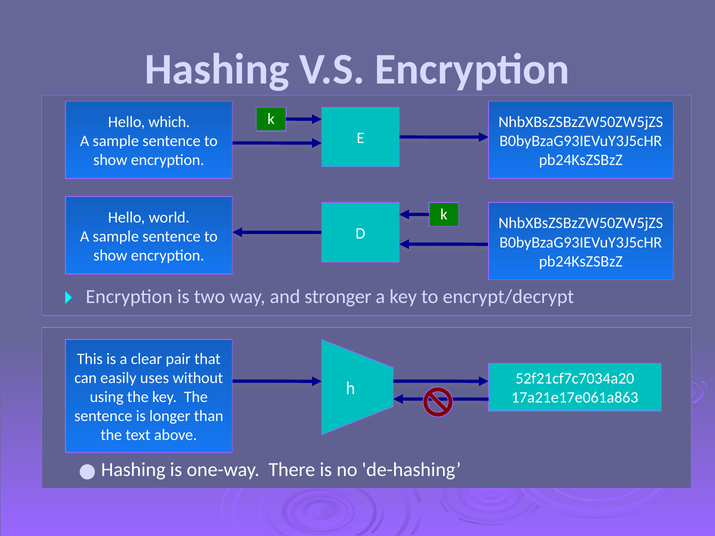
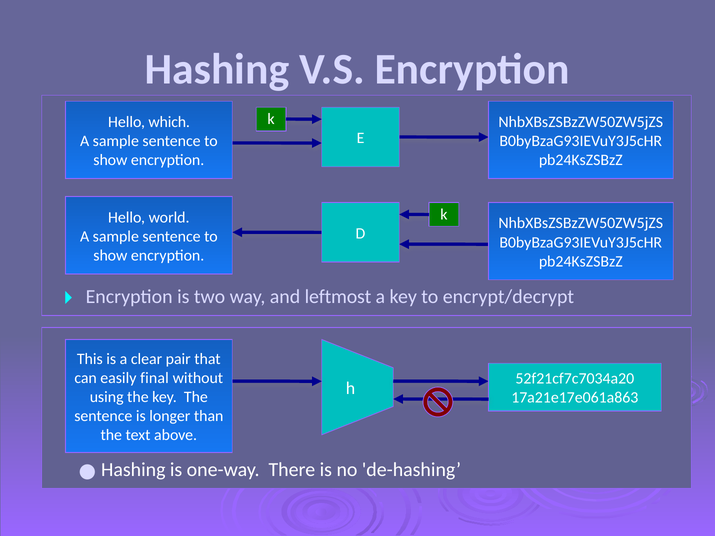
stronger: stronger -> leftmost (338, 297)
uses: uses -> final (155, 378)
